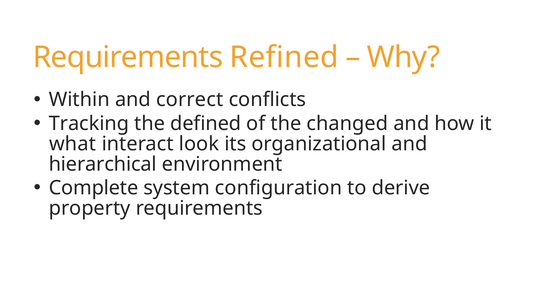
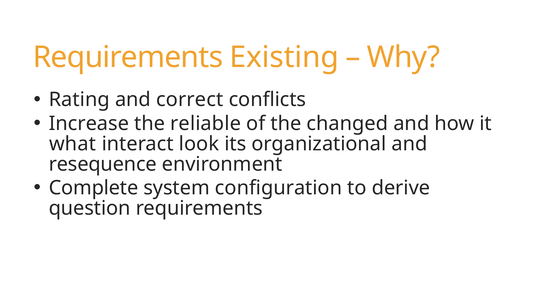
Refined: Refined -> Existing (284, 57)
Within: Within -> Rating (79, 100)
Tracking: Tracking -> Increase (89, 123)
defined: defined -> reliable (206, 123)
hierarchical: hierarchical -> resequence (103, 164)
property: property -> question (90, 208)
